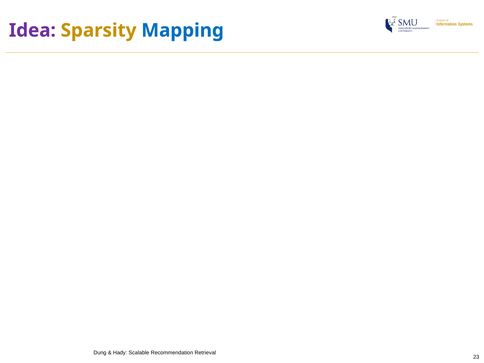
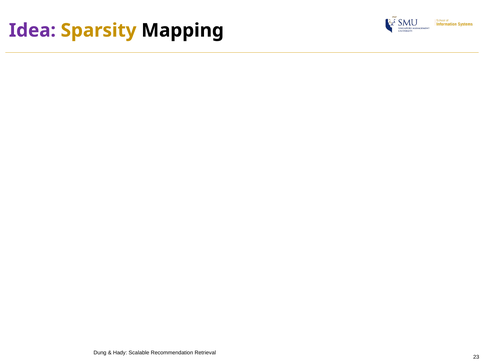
Mapping colour: blue -> black (183, 30)
